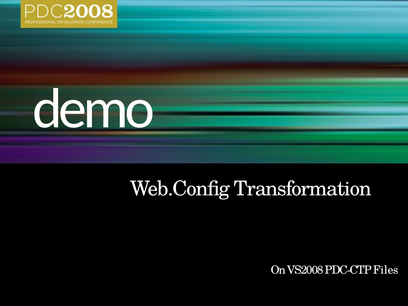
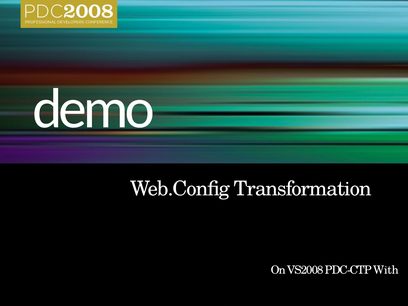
Files: Files -> With (386, 270)
